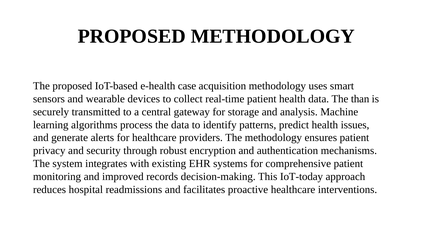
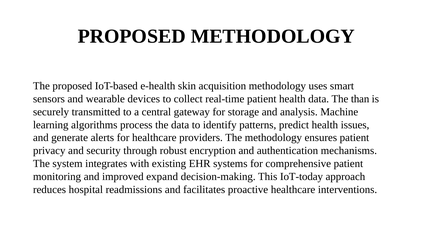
case: case -> skin (187, 86)
records: records -> expand (162, 177)
